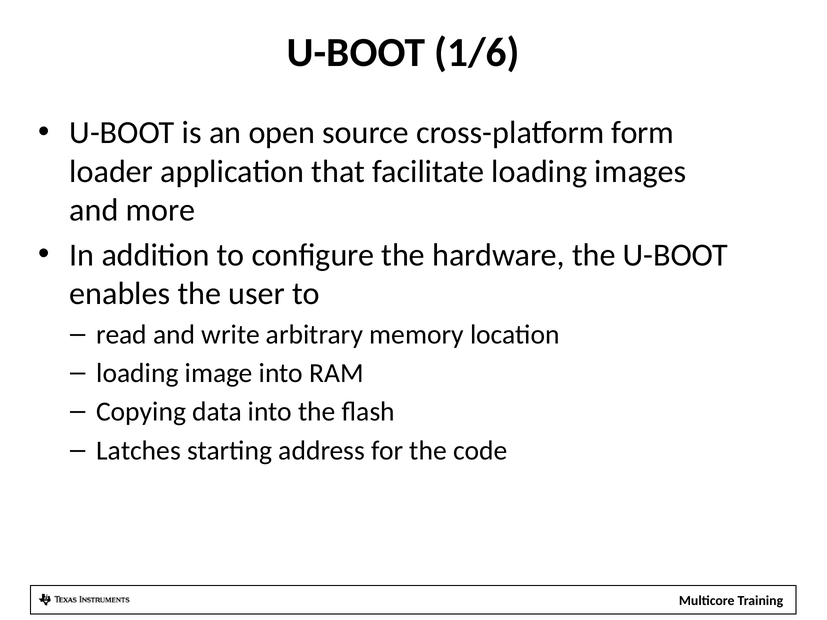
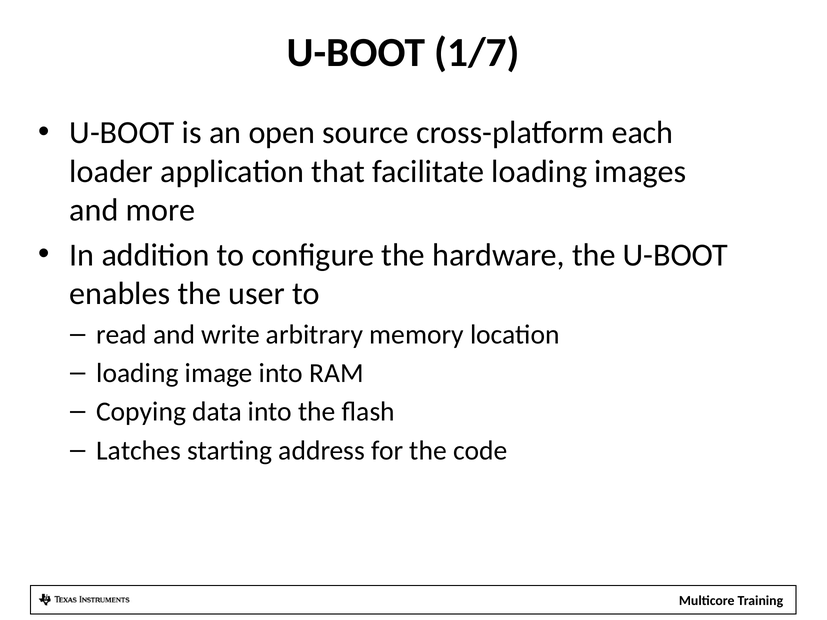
1/6: 1/6 -> 1/7 (477, 53)
form: form -> each (642, 133)
